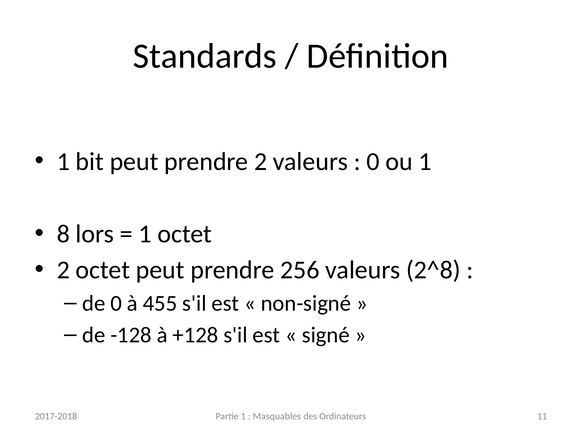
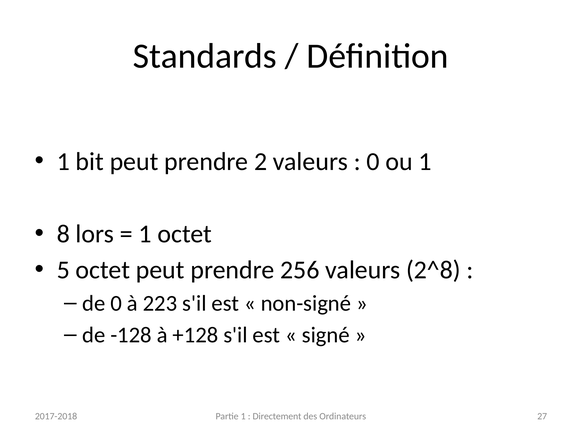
2: 2 -> 5 (63, 270)
455: 455 -> 223 (160, 304)
Masquables: Masquables -> Directement (277, 417)
11: 11 -> 27 (542, 417)
